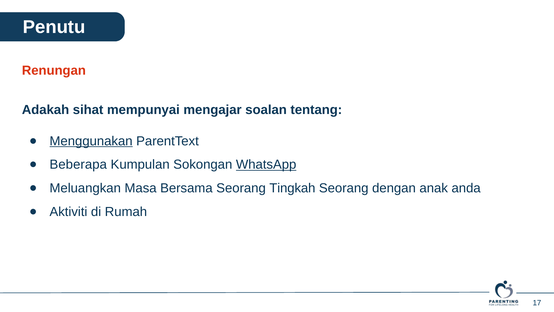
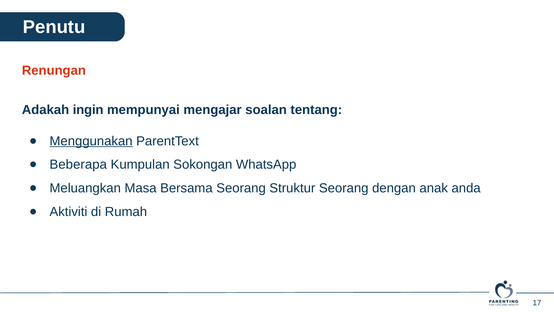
sihat: sihat -> ingin (88, 110)
WhatsApp underline: present -> none (266, 164)
Tingkah: Tingkah -> Struktur (292, 188)
